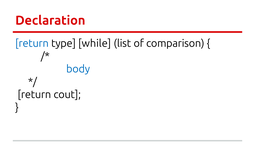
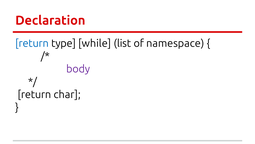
comparison: comparison -> namespace (175, 43)
body colour: blue -> purple (78, 69)
cout: cout -> char (67, 94)
